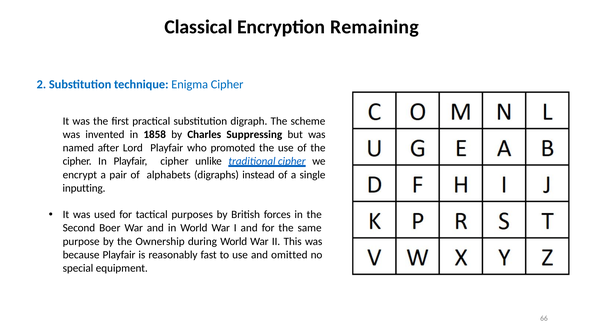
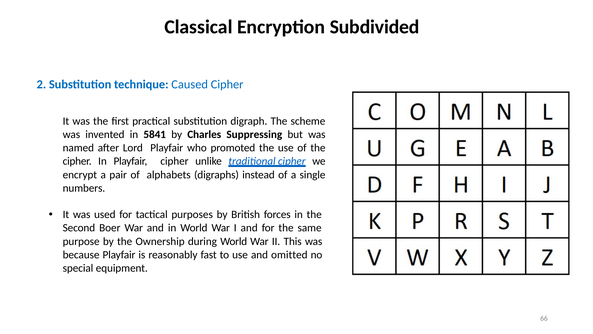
Remaining: Remaining -> Subdivided (375, 27)
Enigma: Enigma -> Caused (190, 84)
1858: 1858 -> 5841 (155, 134)
inputting: inputting -> numbers (84, 188)
